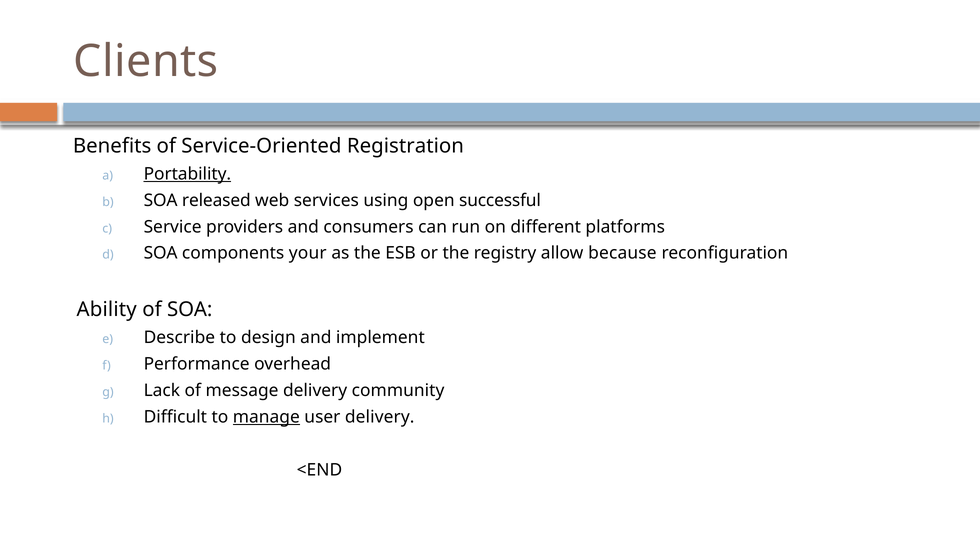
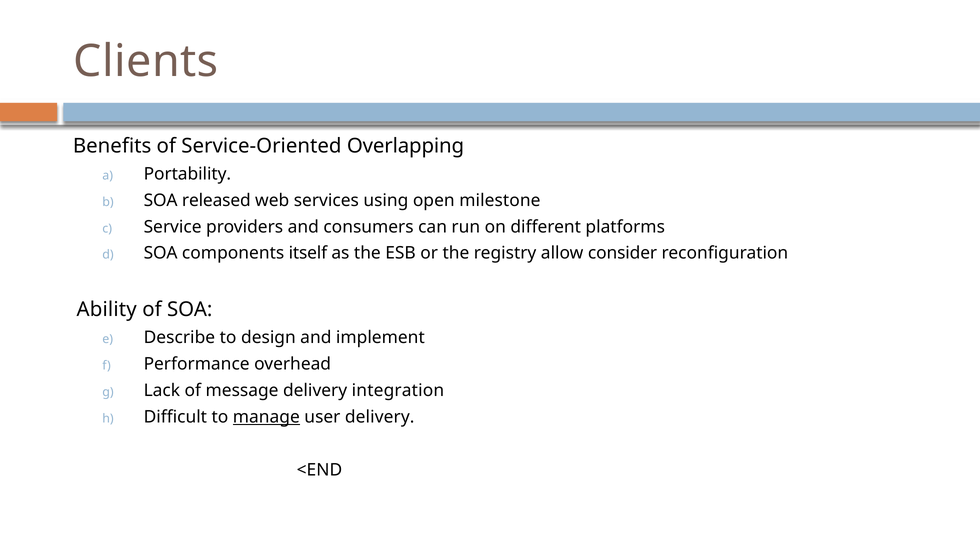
Registration: Registration -> Overlapping (406, 146)
Portability underline: present -> none (187, 174)
successful: successful -> milestone (500, 200)
your: your -> itself (308, 253)
because: because -> consider (623, 253)
community: community -> integration (398, 391)
